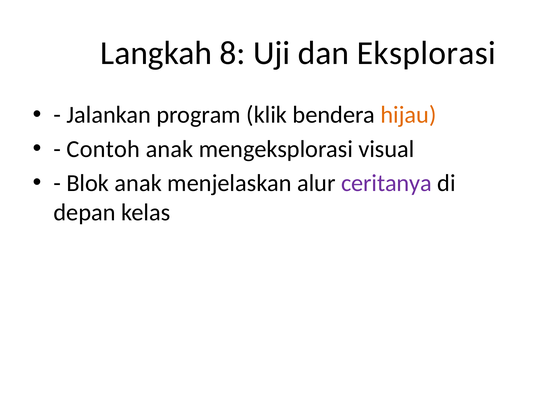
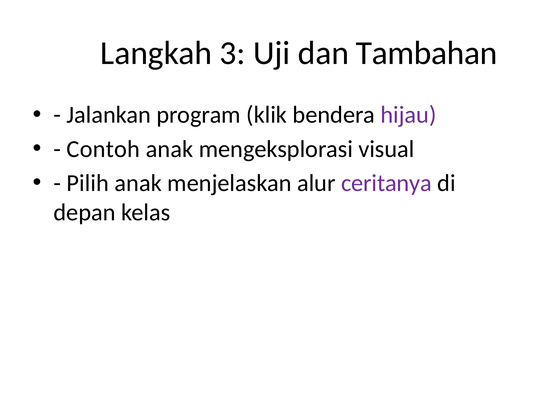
8: 8 -> 3 (233, 53)
Eksplorasi: Eksplorasi -> Tambahan (427, 53)
hijau colour: orange -> purple (408, 115)
Blok: Blok -> Pilih (88, 183)
